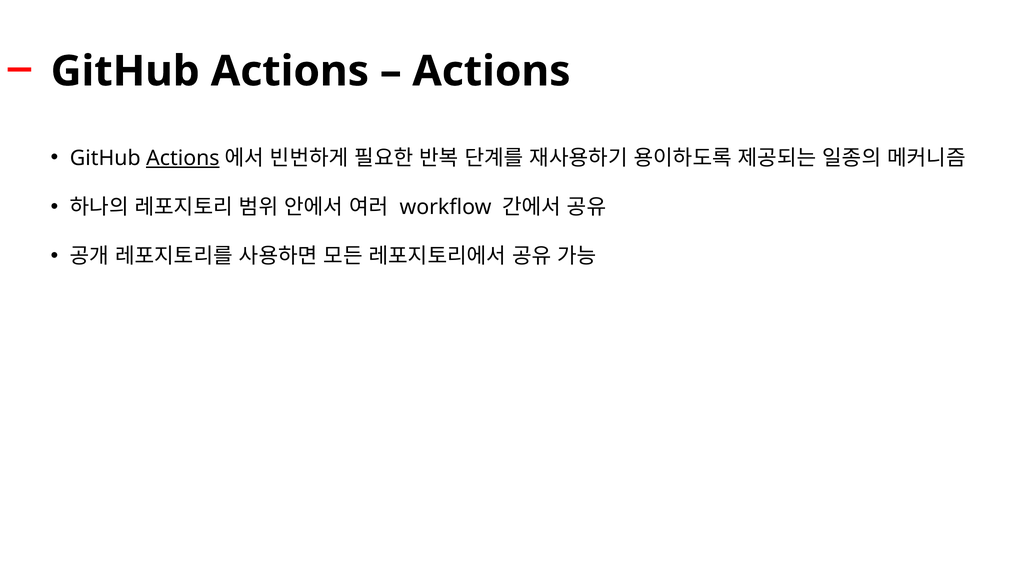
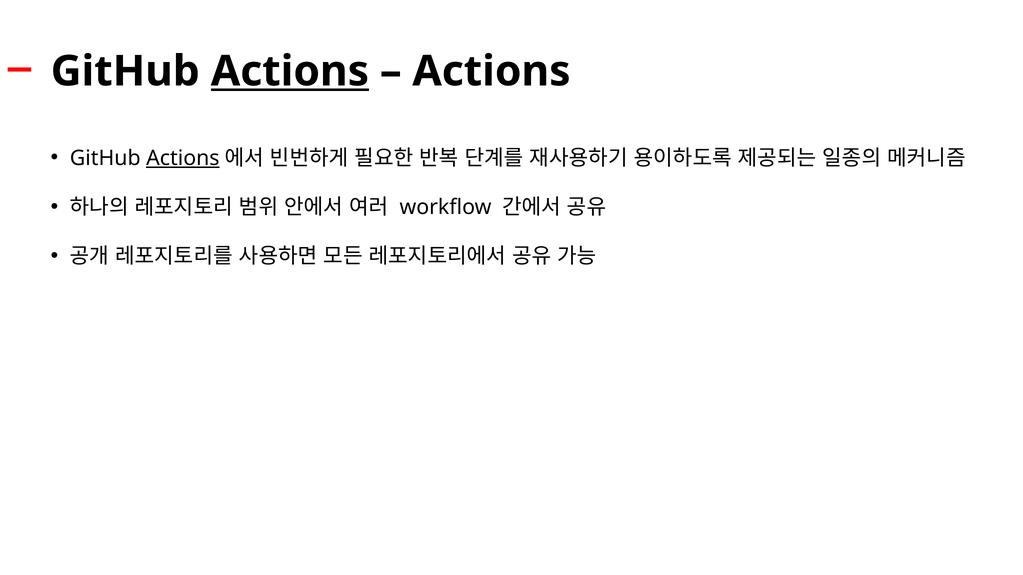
Actions underline: none -> present (290, 71)
